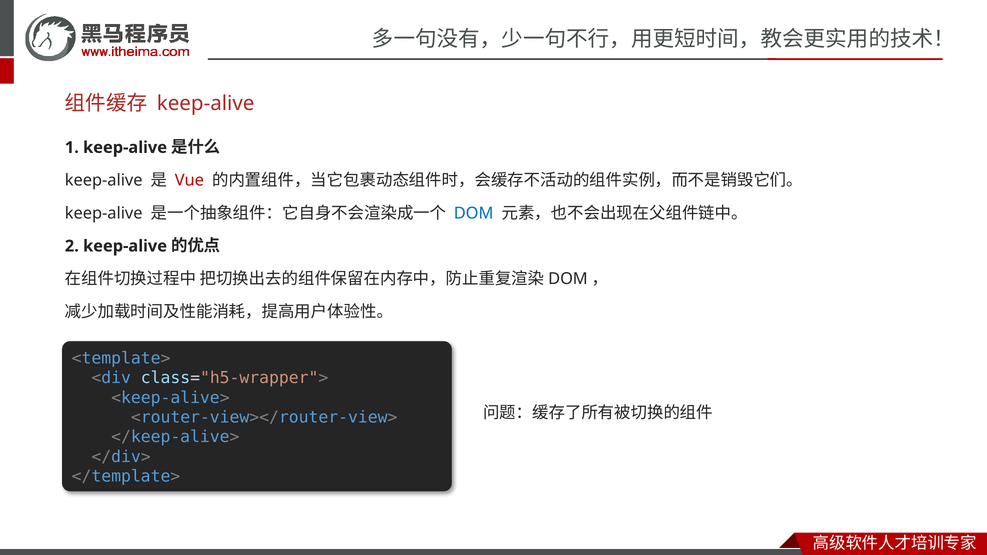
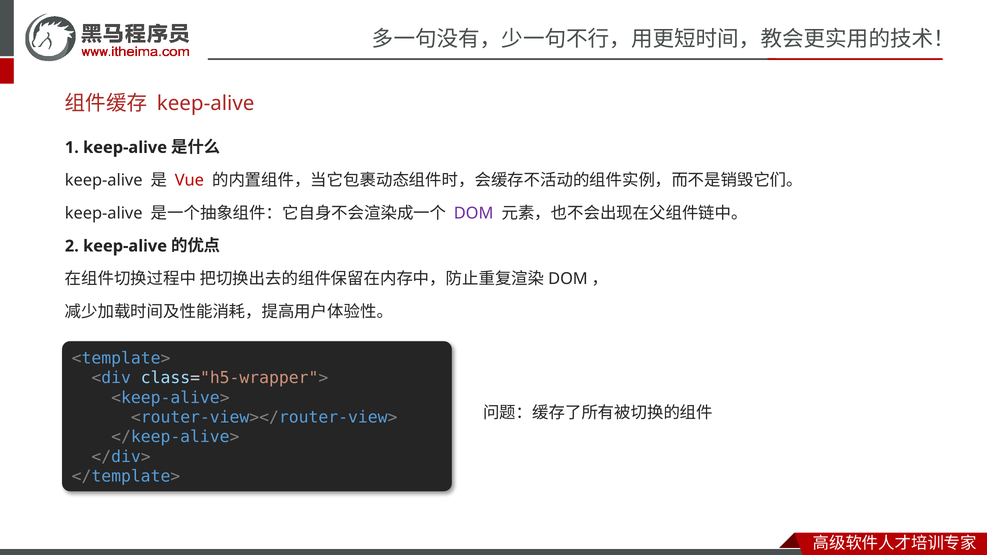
DOM colour: blue -> purple (474, 213)
